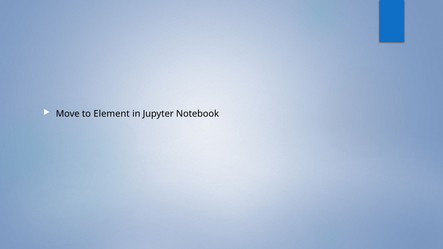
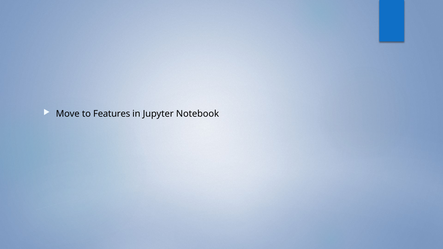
Element: Element -> Features (112, 114)
